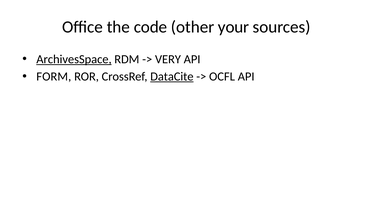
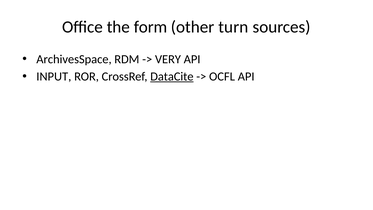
code: code -> form (151, 27)
your: your -> turn (233, 27)
ArchivesSpace underline: present -> none (74, 59)
FORM: FORM -> INPUT (54, 77)
